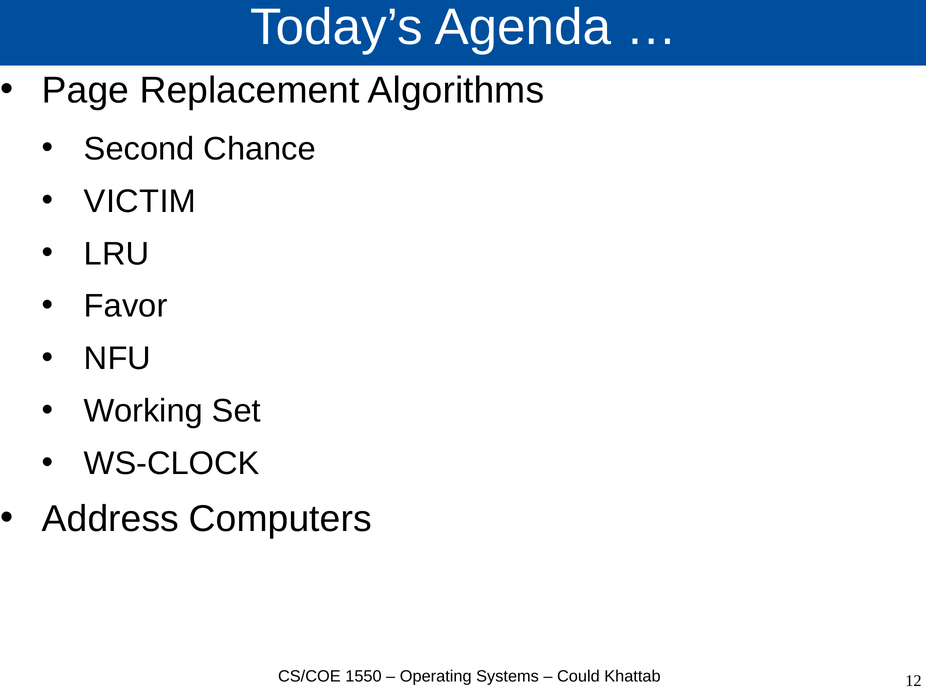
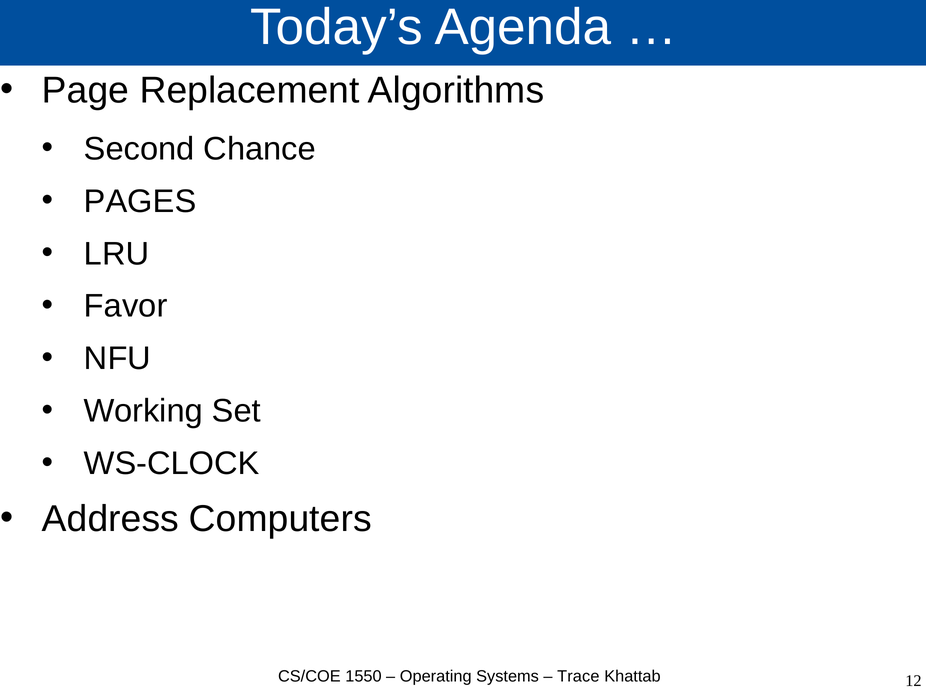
VICTIM: VICTIM -> PAGES (140, 201)
Could: Could -> Trace (578, 677)
